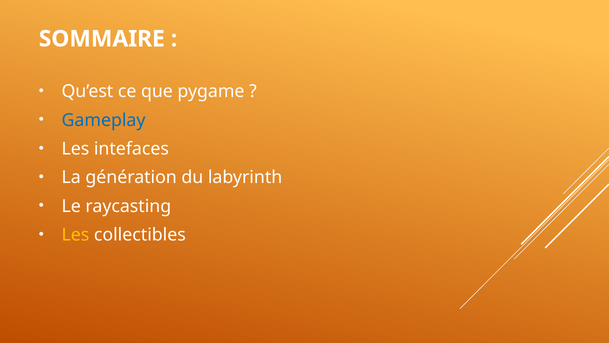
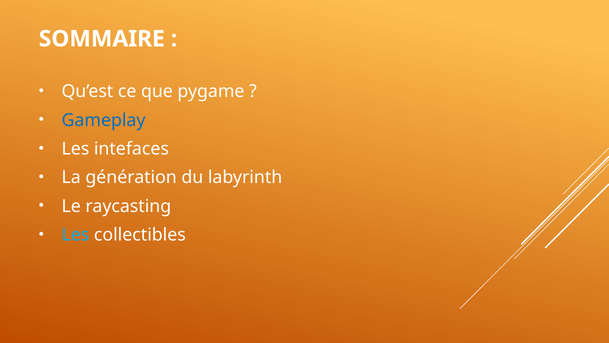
Les colour: yellow -> light blue (75, 235)
